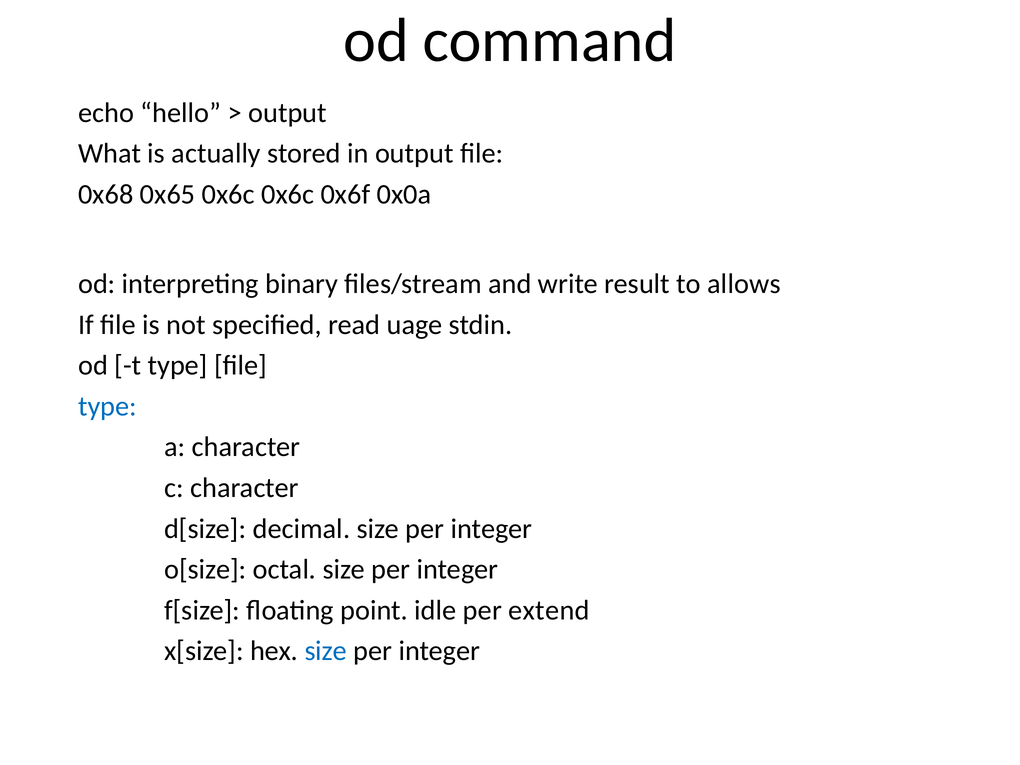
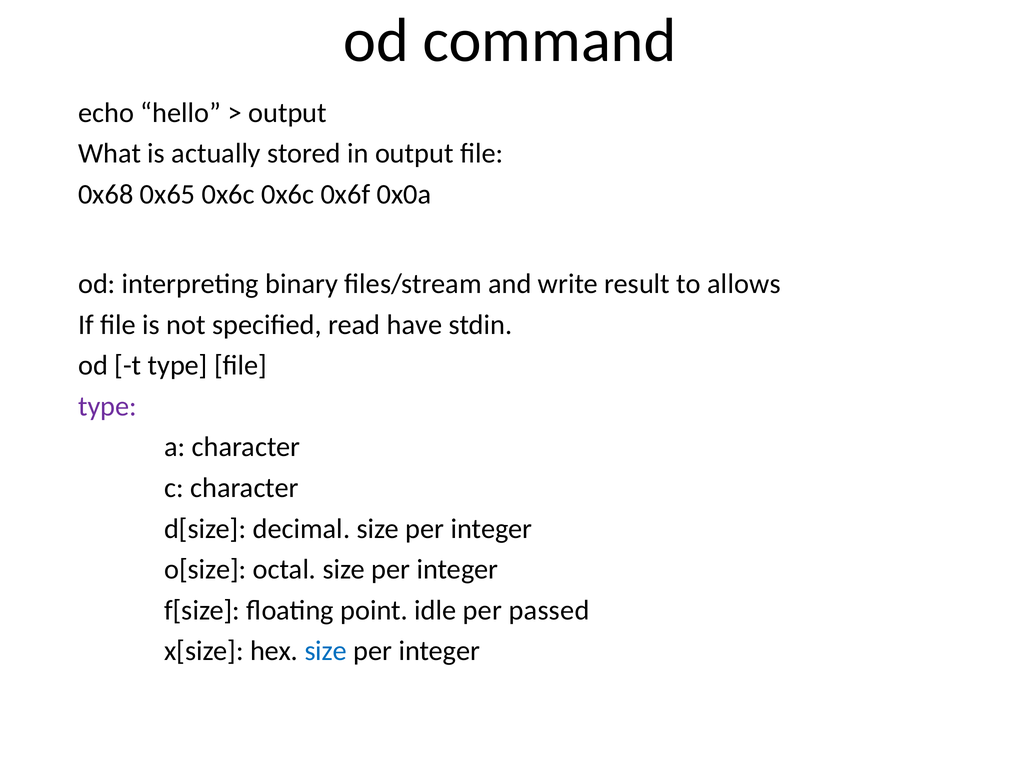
uage: uage -> have (415, 325)
type colour: blue -> purple (108, 406)
extend: extend -> passed (549, 610)
